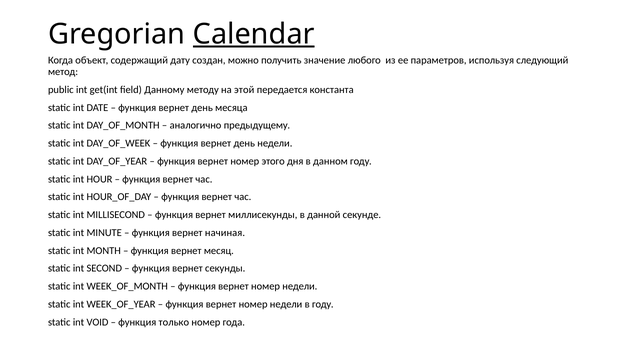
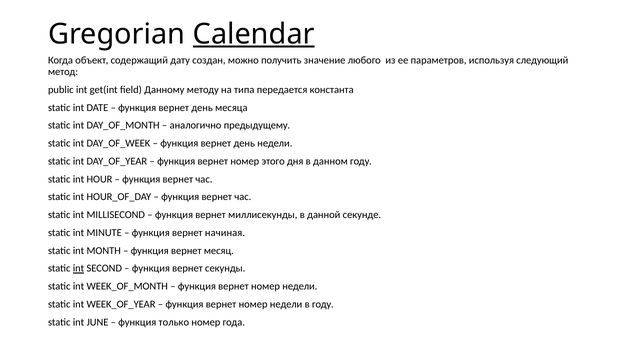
этой: этой -> типа (244, 90)
int underline: none -> present (79, 269)
VOID: VOID -> JUNE (97, 322)
